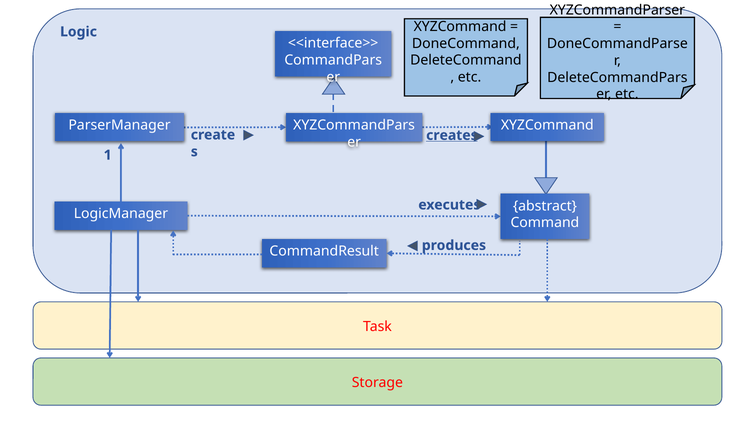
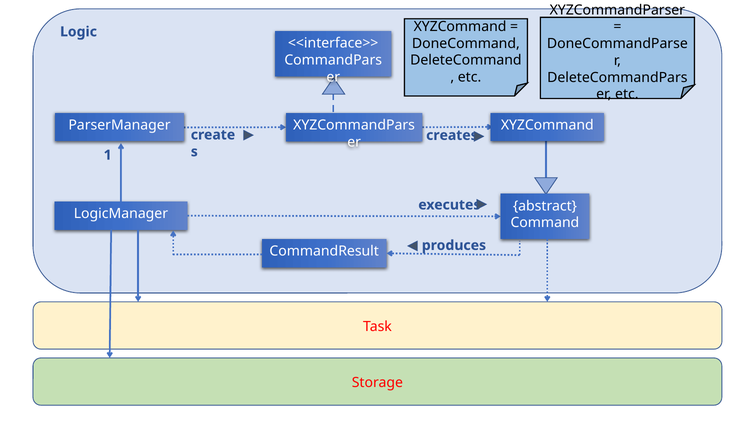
creates underline: present -> none (452, 135)
